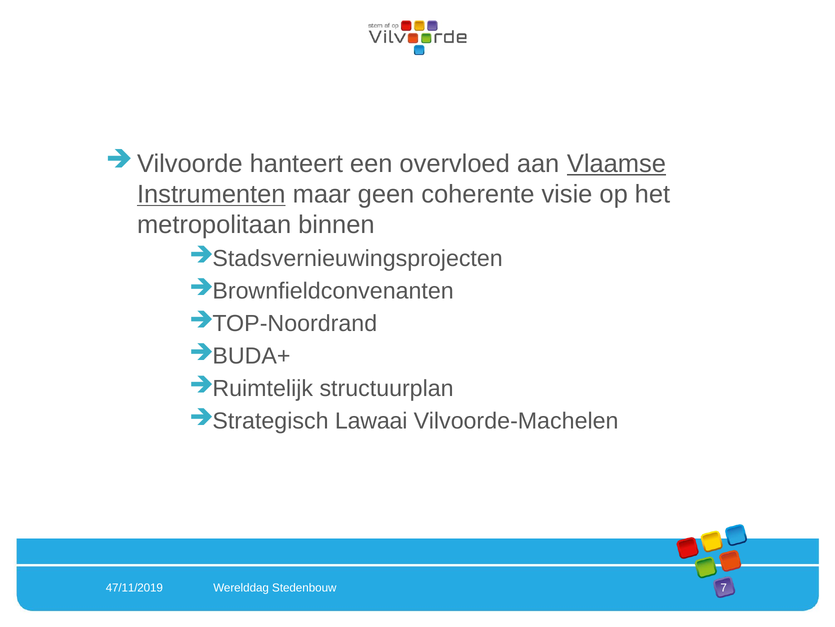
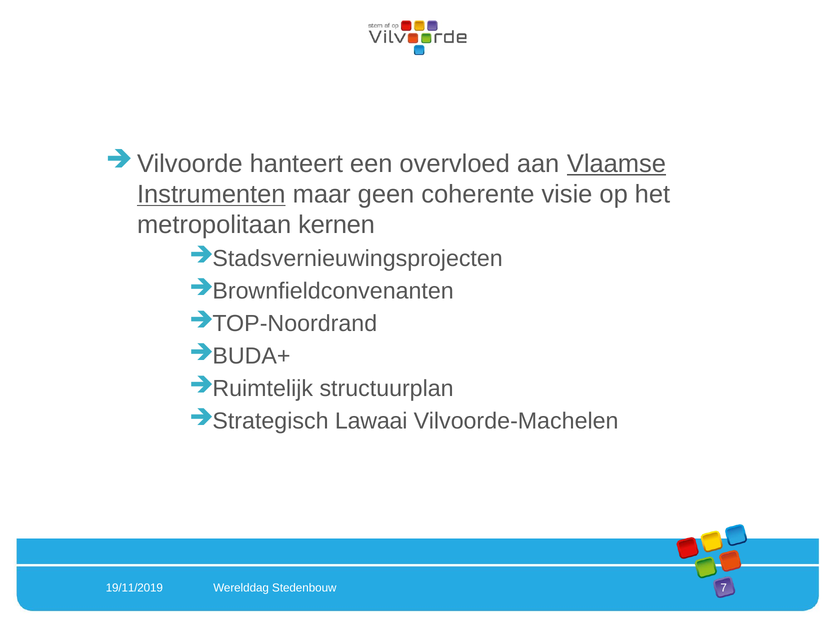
binnen: binnen -> kernen (336, 225)
47/11/2019: 47/11/2019 -> 19/11/2019 (134, 587)
